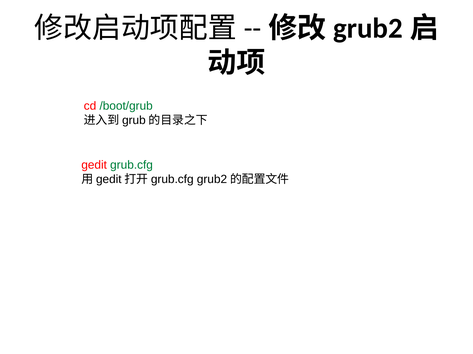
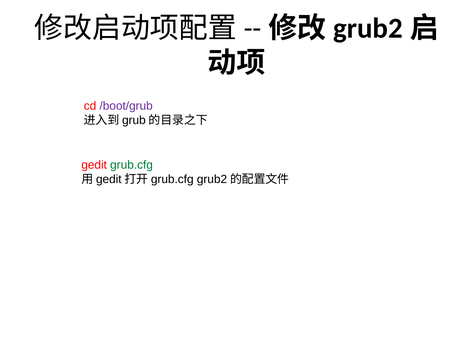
/boot/grub colour: green -> purple (126, 106)
